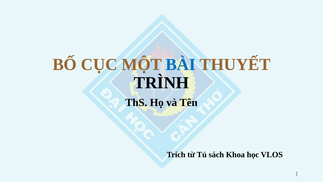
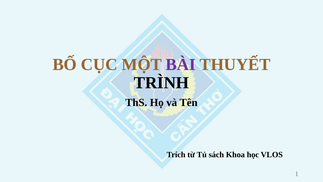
BÀI colour: blue -> purple (181, 64)
